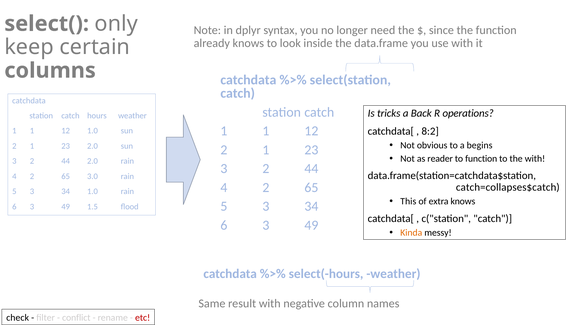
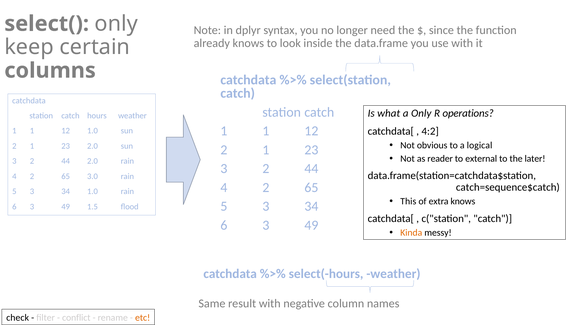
tricks: tricks -> what (389, 114)
a Back: Back -> Only (421, 114)
8:2: 8:2 -> 4:2 (430, 131)
begins: begins -> logical (480, 145)
to function: function -> external (481, 159)
the with: with -> later (535, 159)
catch=collapses$catch: catch=collapses$catch -> catch=sequence$catch (508, 188)
etc colour: red -> orange (143, 318)
